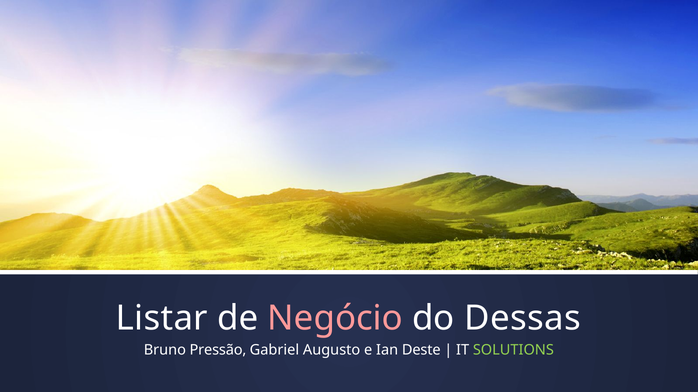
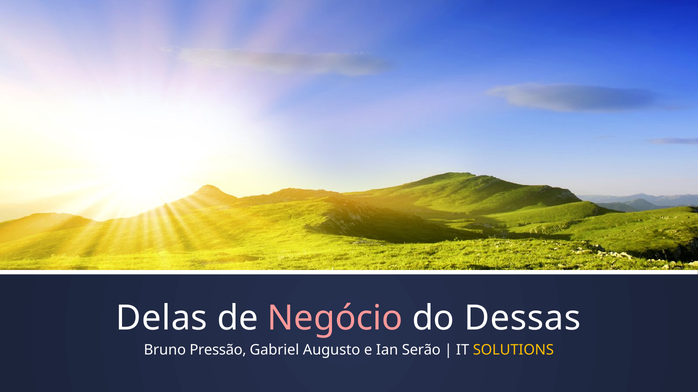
Listar: Listar -> Delas (162, 319)
Deste: Deste -> Serão (421, 351)
SOLUTIONS colour: light green -> yellow (513, 351)
